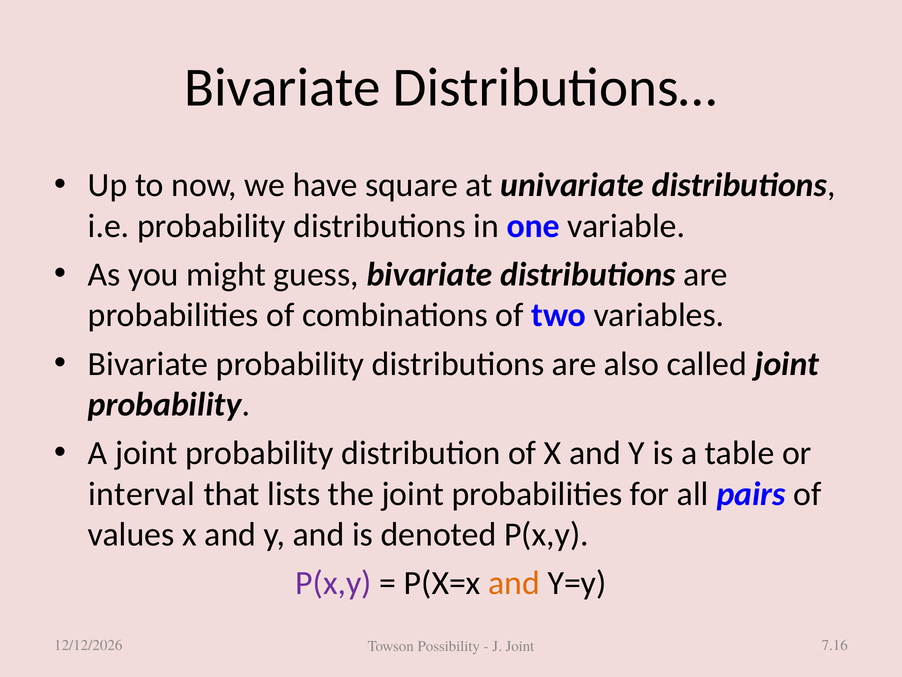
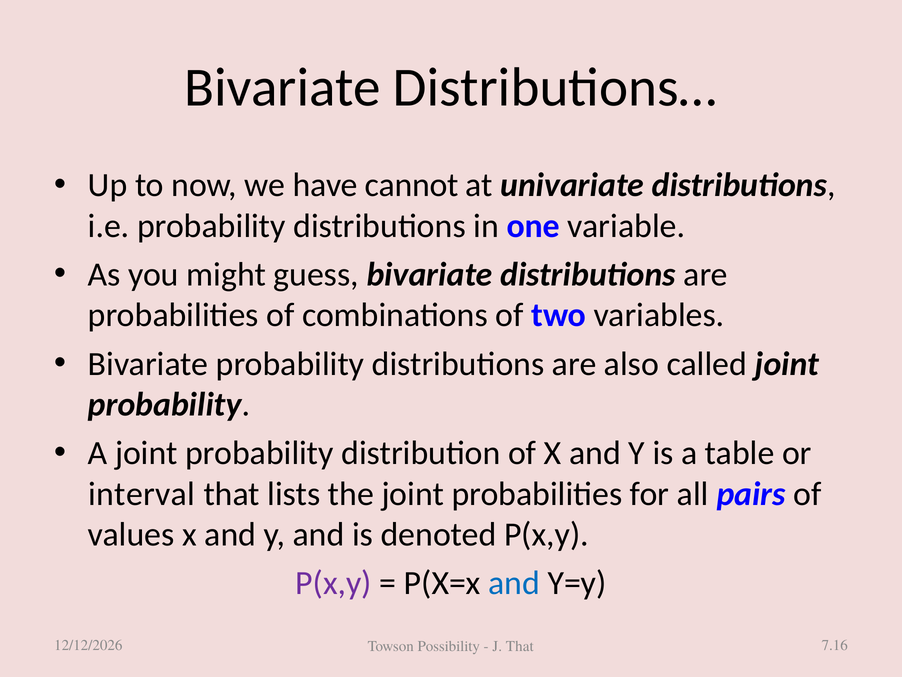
square: square -> cannot (412, 185)
and colour: orange -> blue (514, 583)
J Joint: Joint -> That (520, 646)
